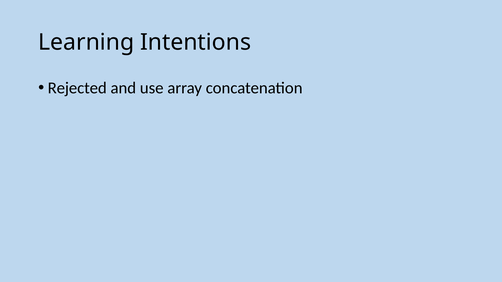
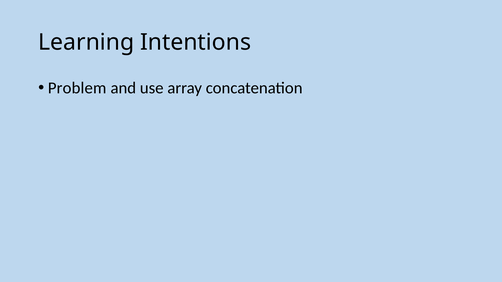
Rejected: Rejected -> Problem (77, 88)
